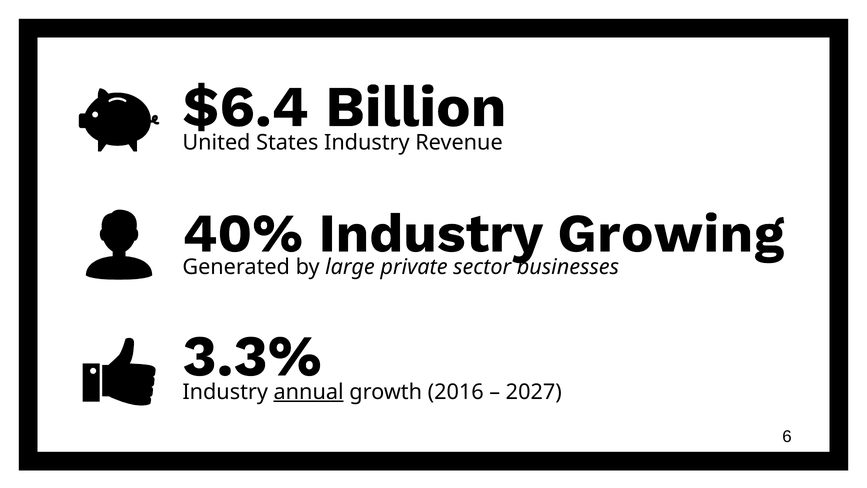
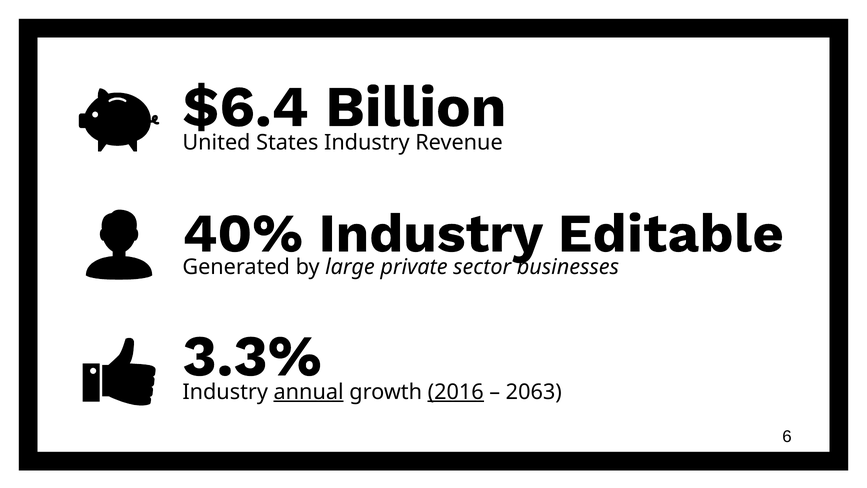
Growing: Growing -> Editable (671, 233)
2016 underline: none -> present (456, 392)
2027: 2027 -> 2063 (534, 392)
